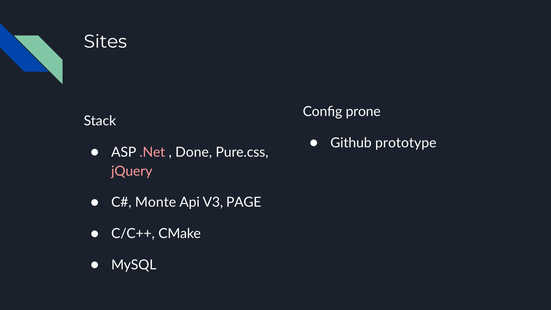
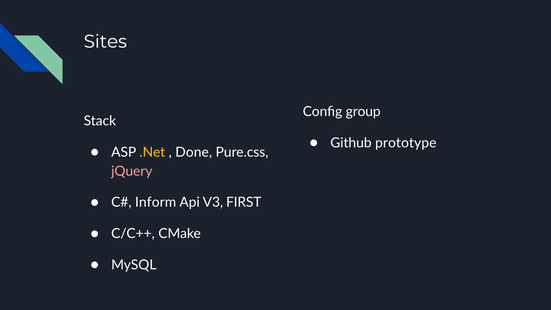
prone: prone -> group (363, 112)
.Net colour: pink -> yellow (152, 152)
Monte: Monte -> Inform (156, 202)
PAGE: PAGE -> FIRST (244, 202)
